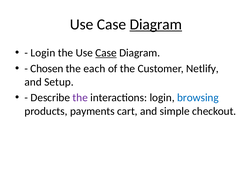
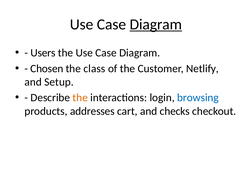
Login: Login -> Users (43, 53)
Case underline: present -> none (106, 53)
each: each -> class (94, 69)
the colour: purple -> orange (80, 98)
payments: payments -> addresses (92, 111)
simple: simple -> checks (175, 111)
